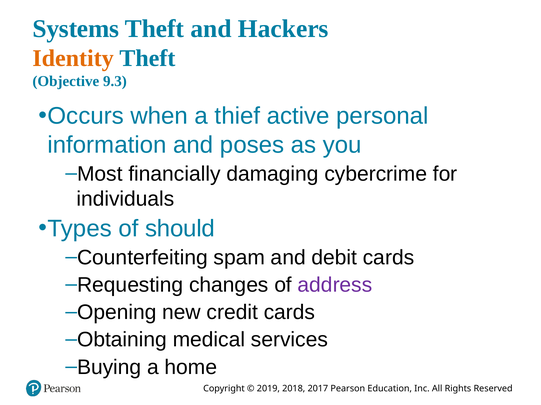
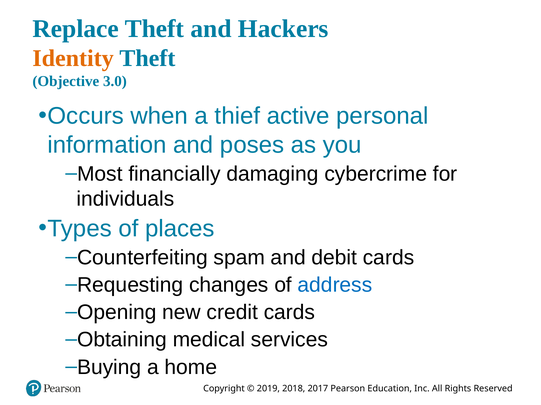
Systems: Systems -> Replace (76, 29)
9.3: 9.3 -> 3.0 (115, 81)
should: should -> places (180, 229)
address colour: purple -> blue (335, 285)
